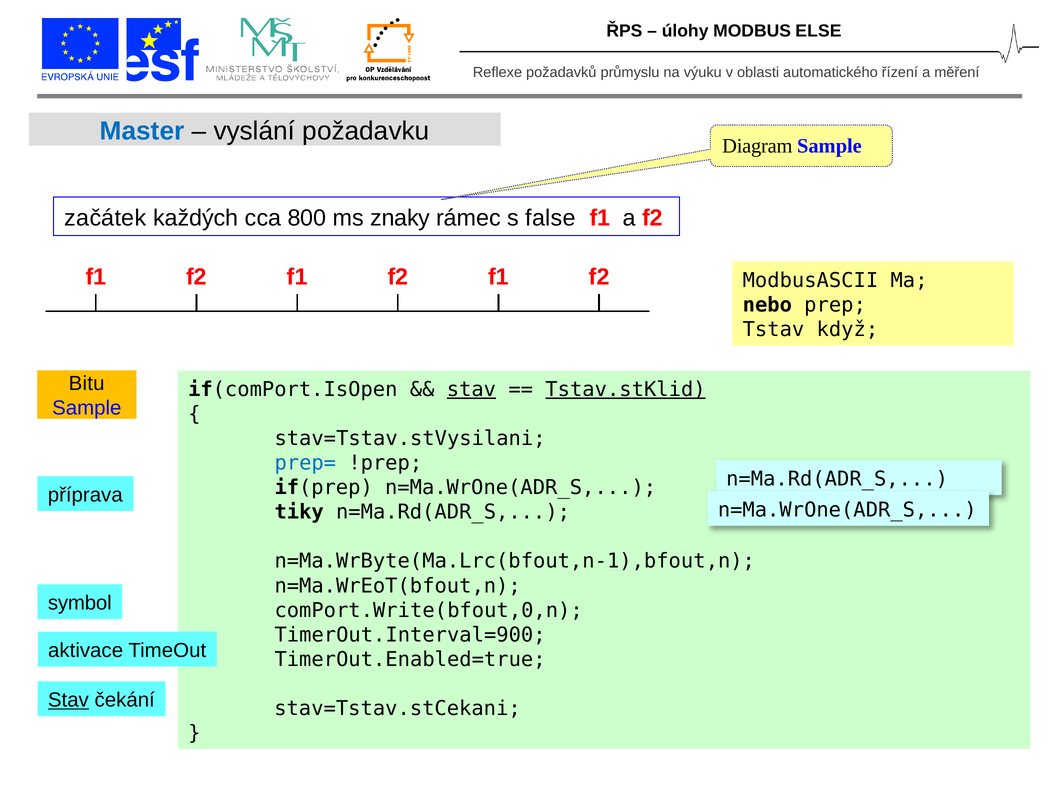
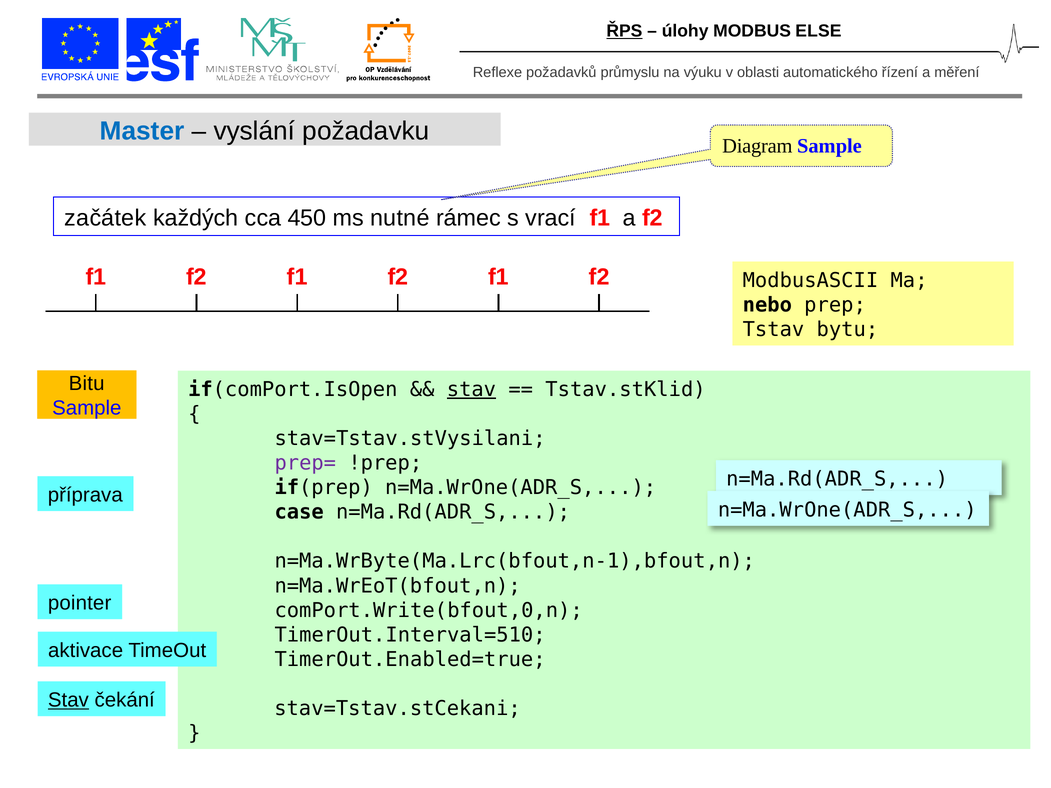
ŘPS underline: none -> present (624, 31)
800: 800 -> 450 (307, 218)
znaky: znaky -> nutné (400, 218)
false: false -> vrací (551, 218)
když: když -> bytu (847, 330)
Tstav.stKlid underline: present -> none (626, 390)
prep= colour: blue -> purple (305, 463)
tiky: tiky -> case (299, 512)
symbol: symbol -> pointer (80, 603)
TimerOut.Interval=900: TimerOut.Interval=900 -> TimerOut.Interval=510 (410, 635)
